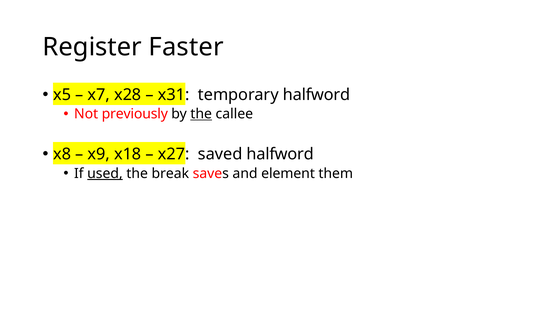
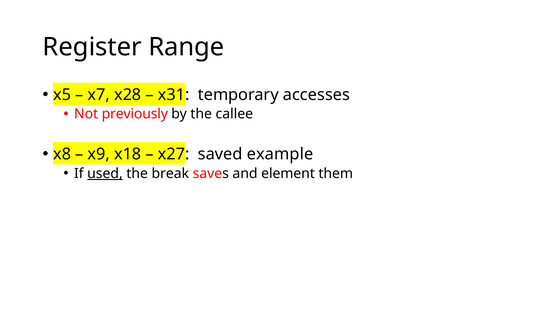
Faster: Faster -> Range (186, 47)
temporary halfword: halfword -> accesses (316, 95)
the underline: present -> none (201, 114)
saved halfword: halfword -> example (280, 154)
